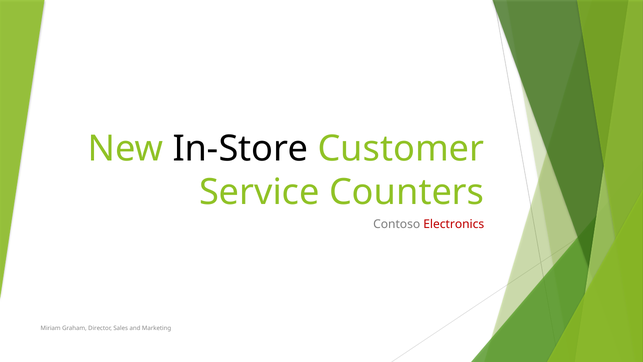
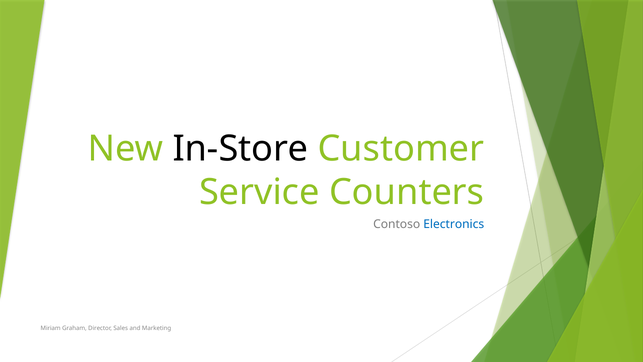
Electronics colour: red -> blue (454, 224)
